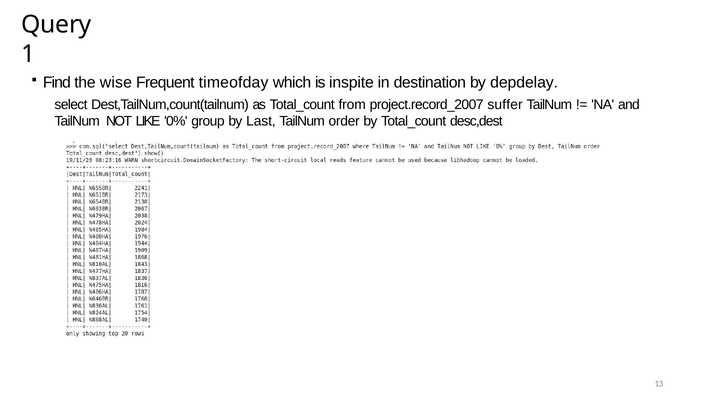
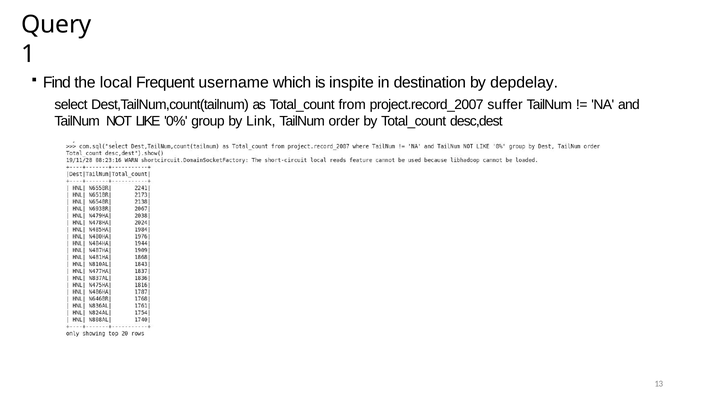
wise: wise -> local (116, 83)
timeofday: timeofday -> username (234, 83)
Last: Last -> Link (261, 121)
